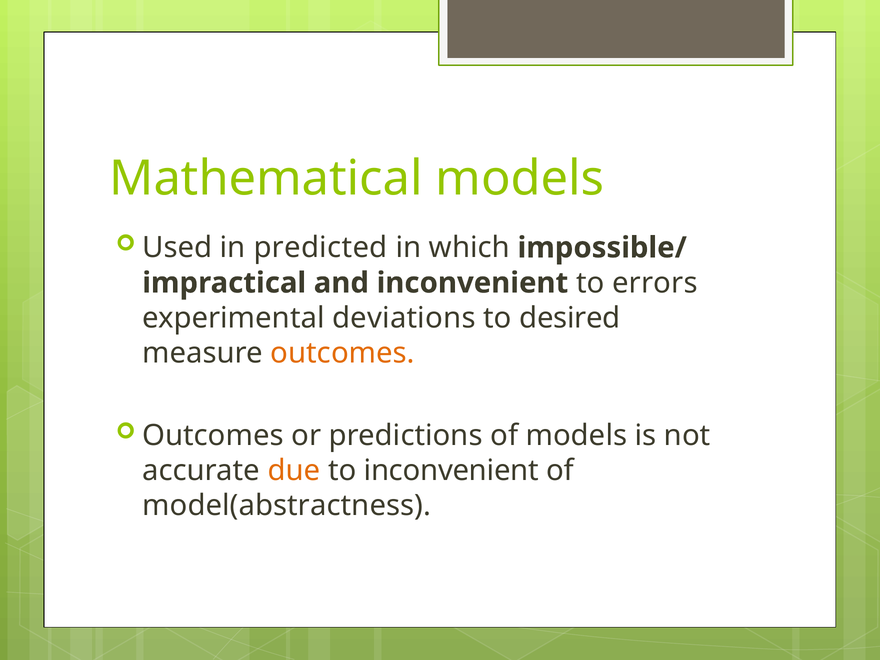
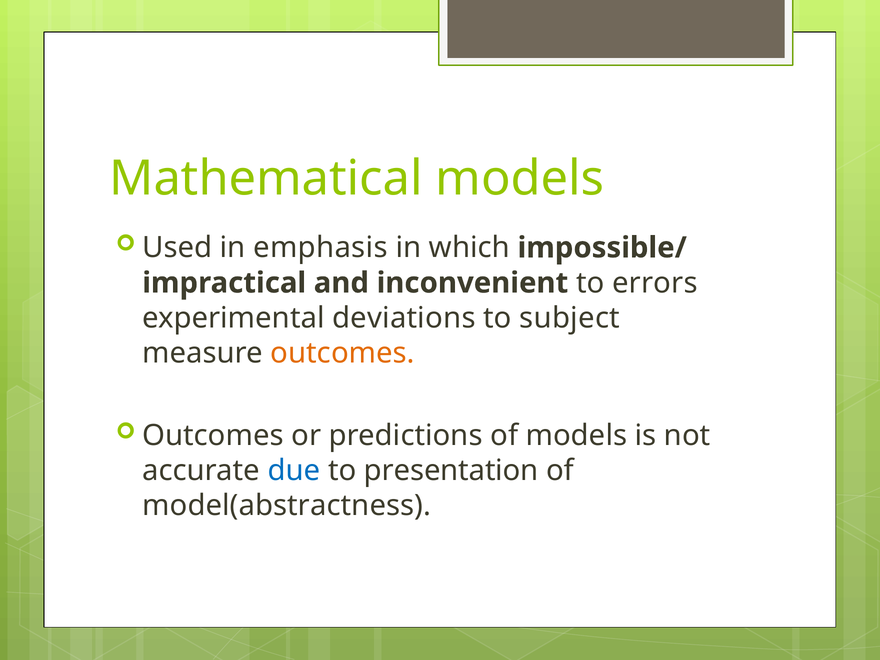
predicted: predicted -> emphasis (320, 248)
desired: desired -> subject (570, 318)
due colour: orange -> blue (294, 471)
to inconvenient: inconvenient -> presentation (451, 471)
